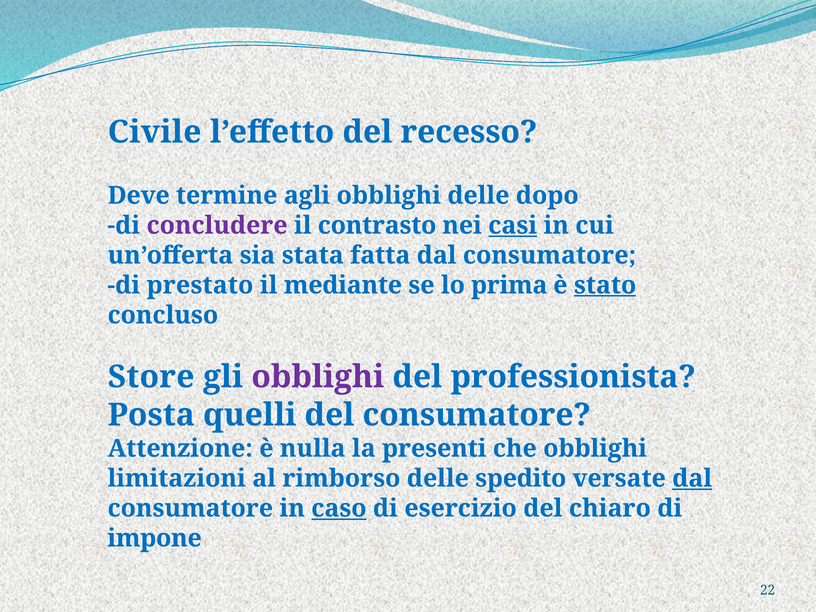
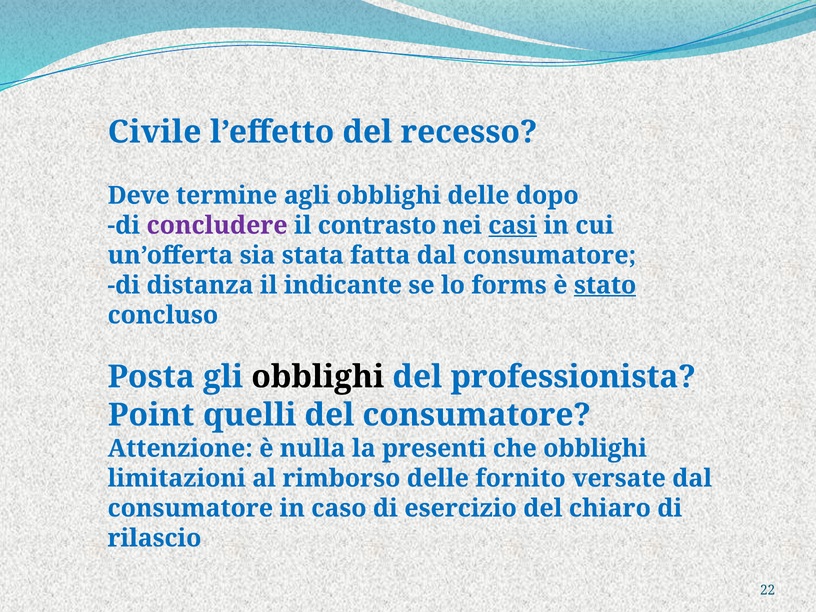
prestato: prestato -> distanza (200, 285)
mediante: mediante -> indicante (343, 285)
prima: prima -> forms (509, 285)
Store: Store -> Posta (151, 377)
obblighi colour: purple -> black (318, 377)
Posta: Posta -> Point (151, 415)
spedito: spedito -> fornito (521, 478)
dal underline: present -> none (692, 478)
caso underline: present -> none (339, 508)
impone: impone -> rilascio (154, 538)
